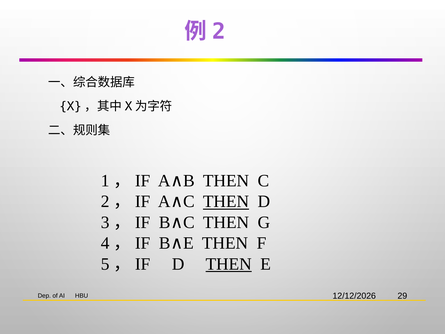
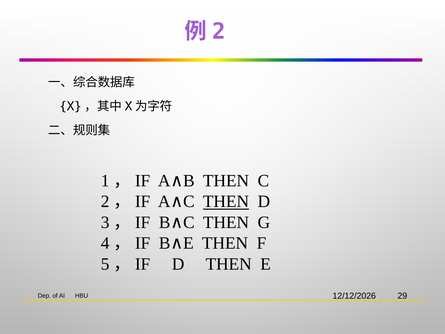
THEN underline: present -> none (229, 264)
